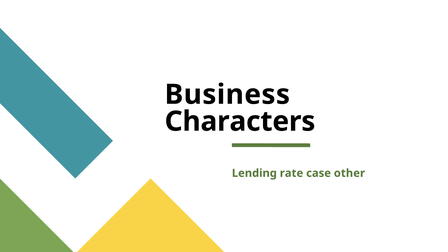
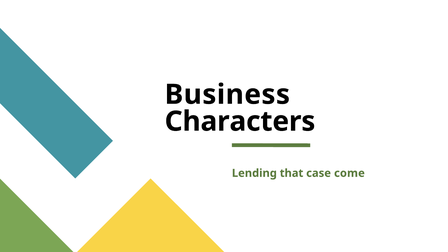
rate: rate -> that (292, 173)
other: other -> come (349, 173)
